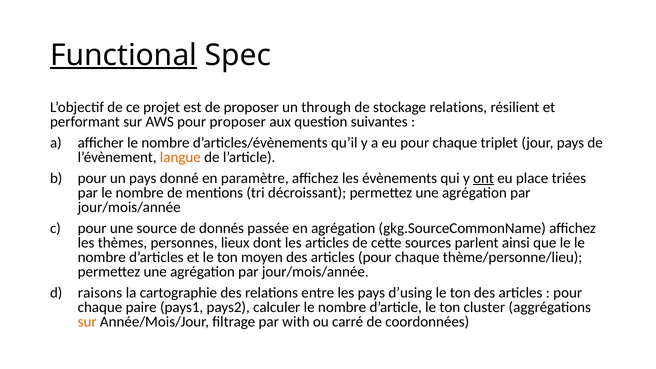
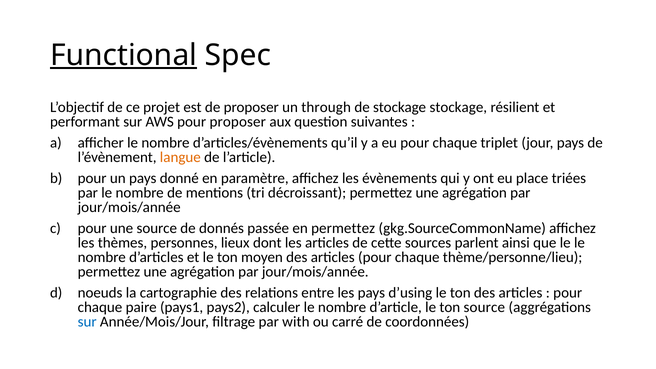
stockage relations: relations -> stockage (458, 107)
ont underline: present -> none (484, 178)
en agrégation: agrégation -> permettez (343, 228)
raisons: raisons -> noeuds (100, 293)
ton cluster: cluster -> source (484, 307)
sur colour: orange -> blue (87, 322)
